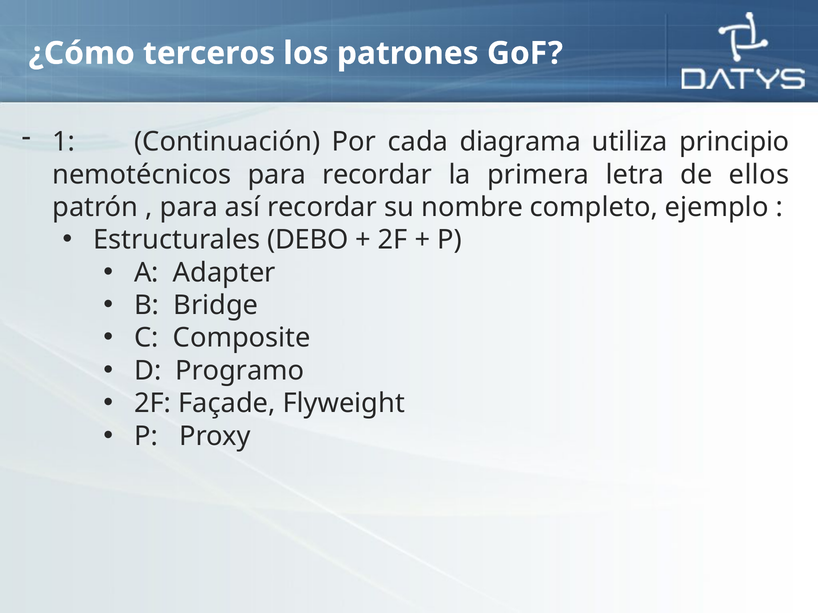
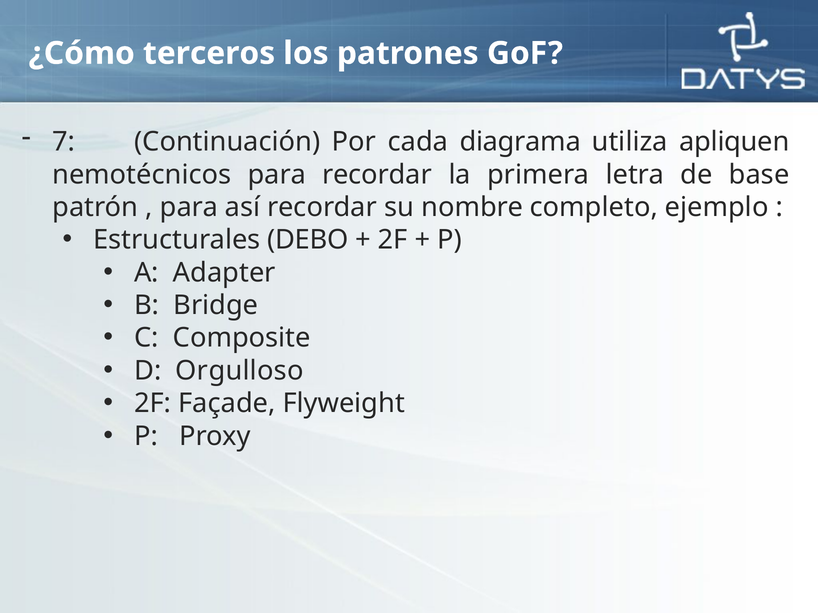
1: 1 -> 7 (64, 142)
principio: principio -> apliquen (734, 142)
ellos: ellos -> base (759, 175)
Programo: Programo -> Orgulloso (240, 371)
